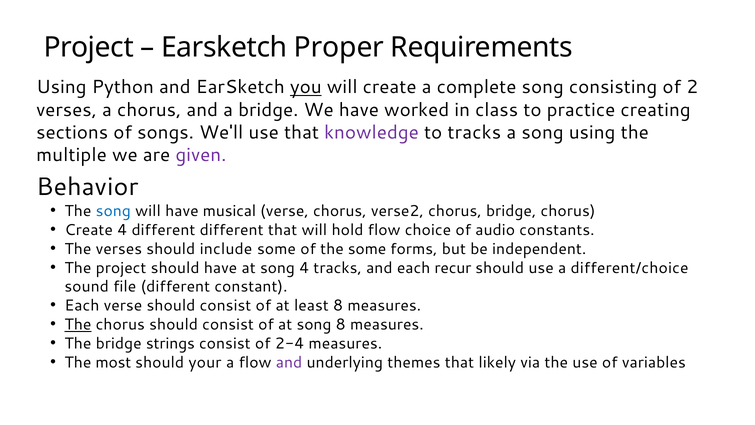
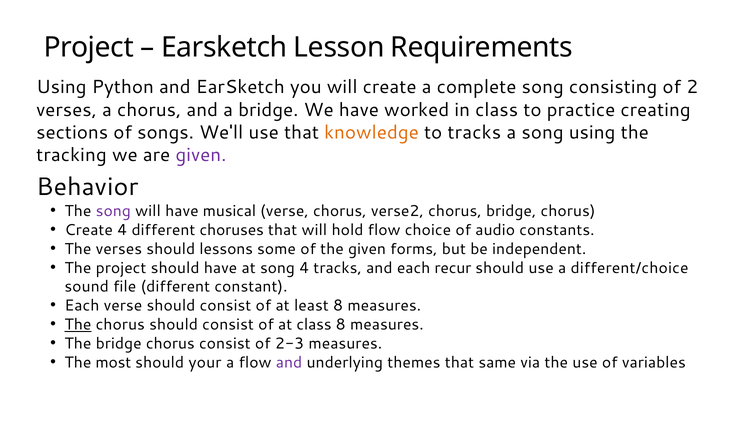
Proper: Proper -> Lesson (339, 47)
you underline: present -> none (306, 87)
knowledge colour: purple -> orange (372, 132)
multiple: multiple -> tracking (71, 155)
song colour: blue -> purple (113, 211)
different different: different -> choruses (232, 230)
include: include -> lessons (226, 249)
the some: some -> given (367, 249)
of at song: song -> class (314, 324)
The bridge strings: strings -> chorus (170, 343)
2-4: 2-4 -> 2-3 (290, 343)
likely: likely -> same (497, 362)
